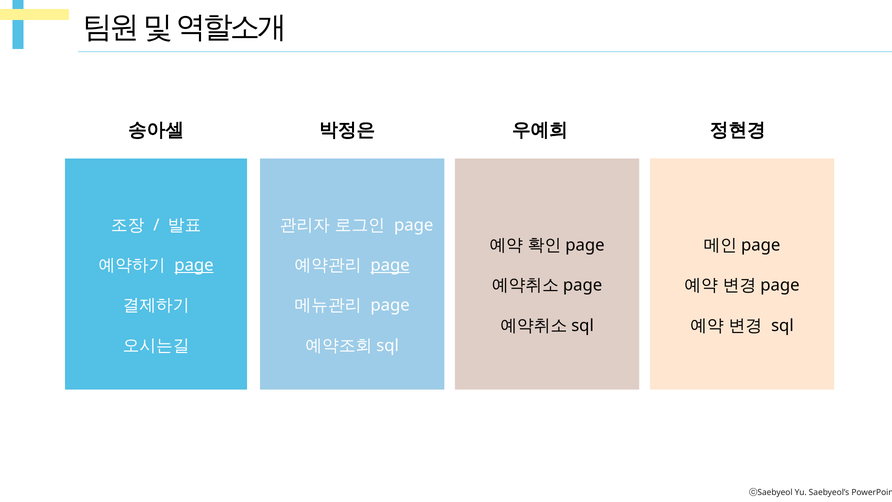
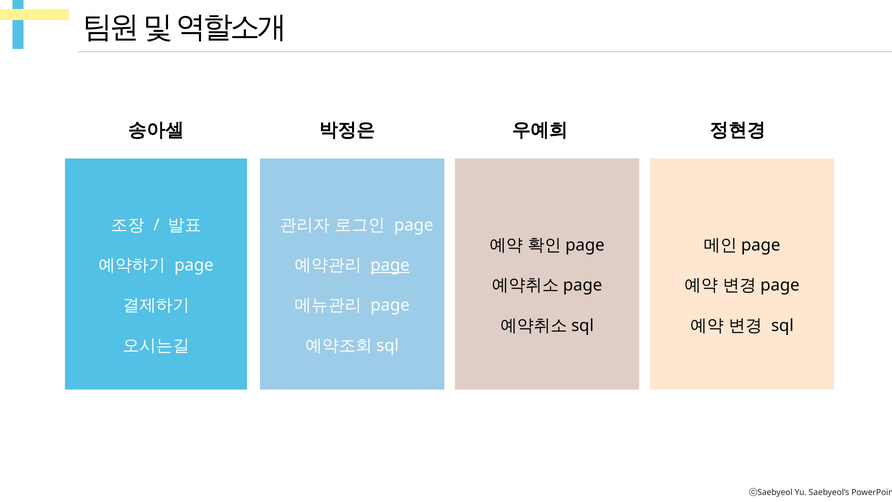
page underline: present -> none (194, 265)
